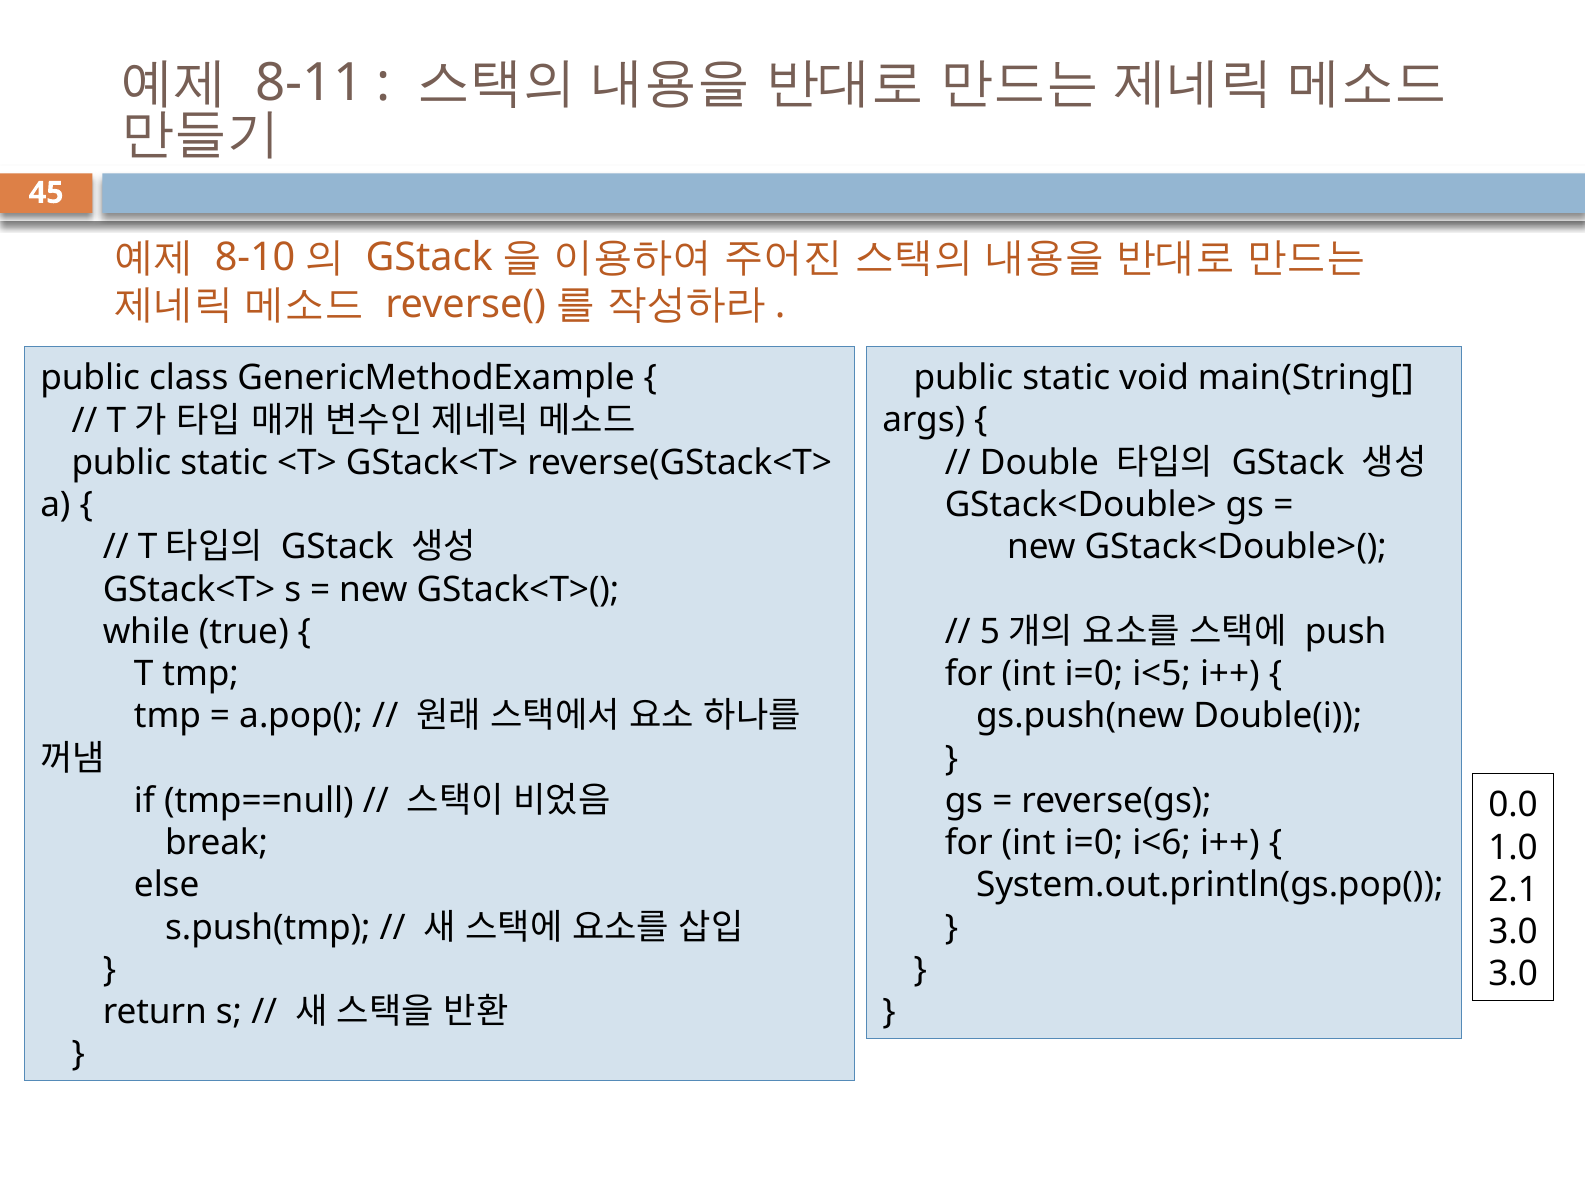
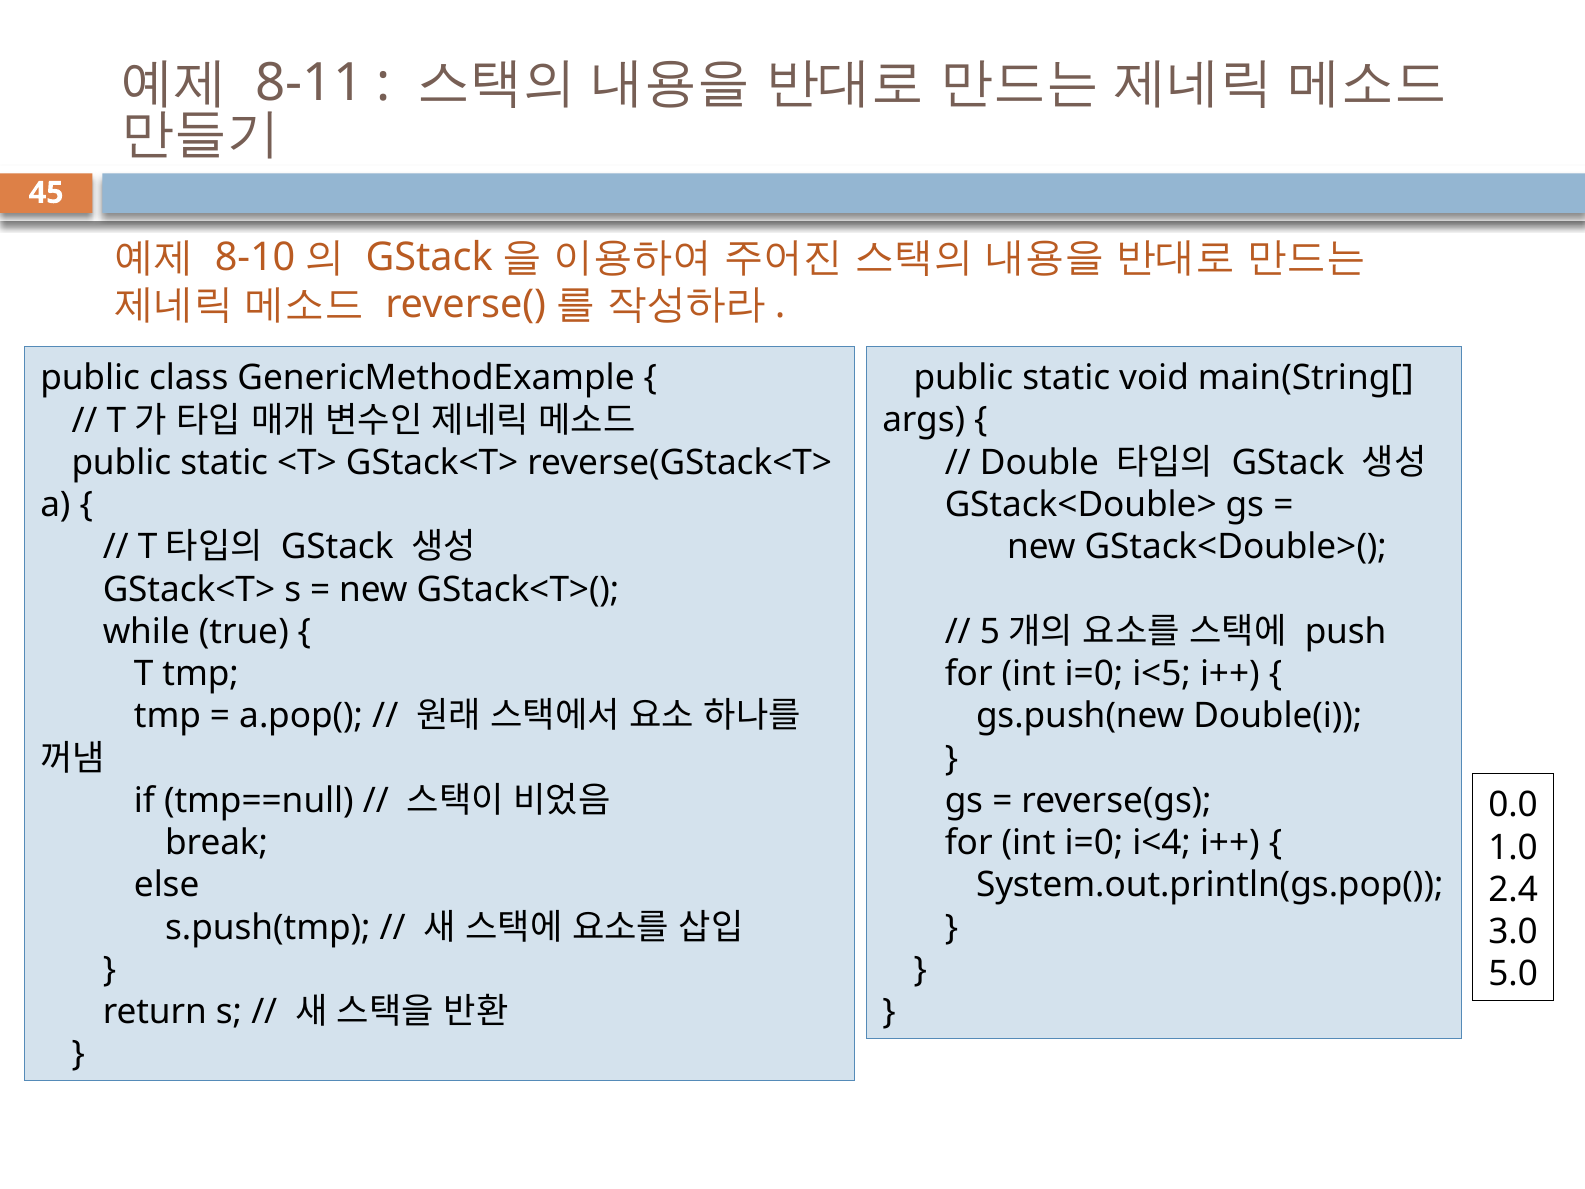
i<6: i<6 -> i<4 (1162, 843)
2.1: 2.1 -> 2.4 (1513, 889)
3.0: 3.0 -> 5.0 (1513, 974)
